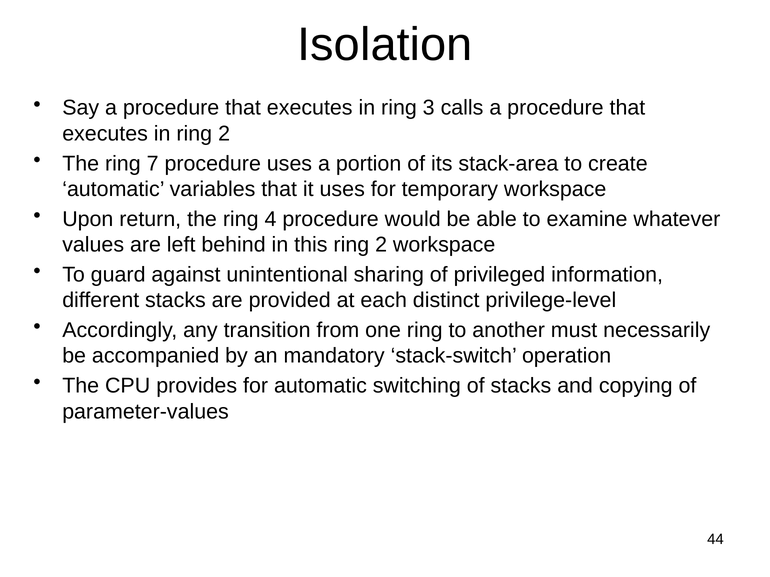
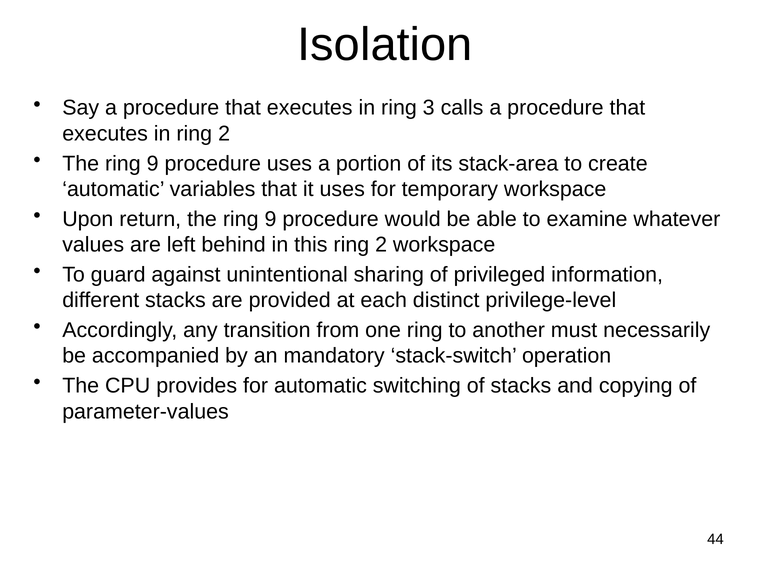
7: 7 -> 9 (153, 164)
return the ring 4: 4 -> 9 (270, 219)
